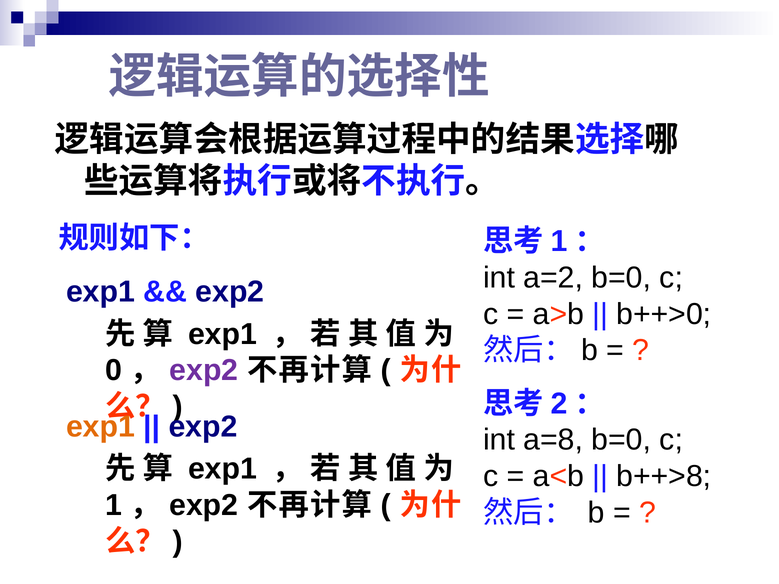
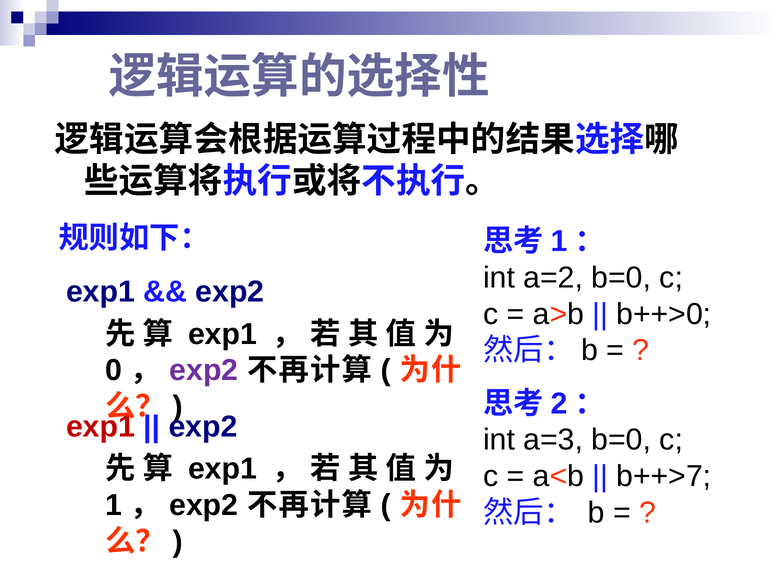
exp1 colour: orange -> red (101, 427)
a=8: a=8 -> a=3 (553, 440)
b++>8: b++>8 -> b++>7 (664, 476)
